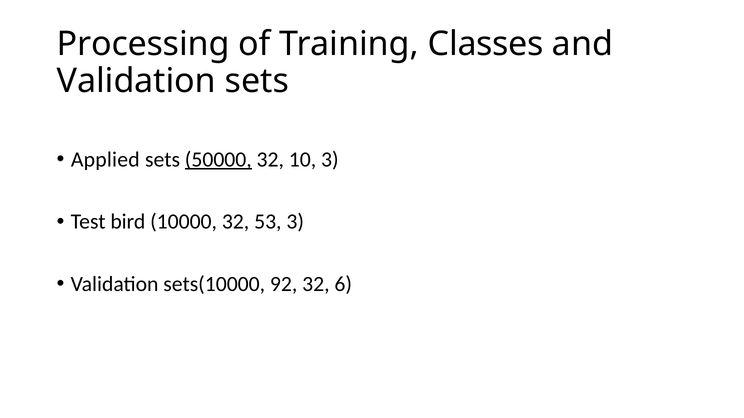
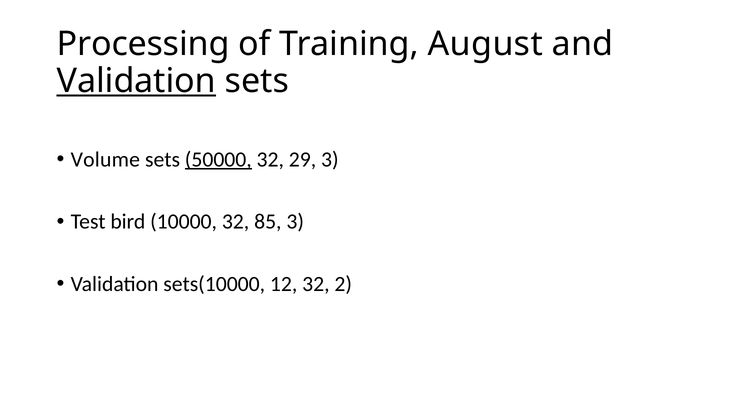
Classes: Classes -> August (485, 44)
Validation underline: none -> present (136, 81)
Applied: Applied -> Volume (105, 160)
10: 10 -> 29 (303, 160)
53: 53 -> 85 (268, 222)
92: 92 -> 12 (284, 284)
6: 6 -> 2 (343, 284)
